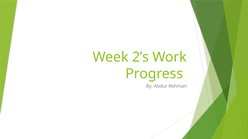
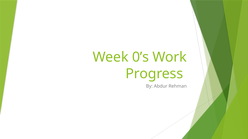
2’s: 2’s -> 0’s (141, 57)
